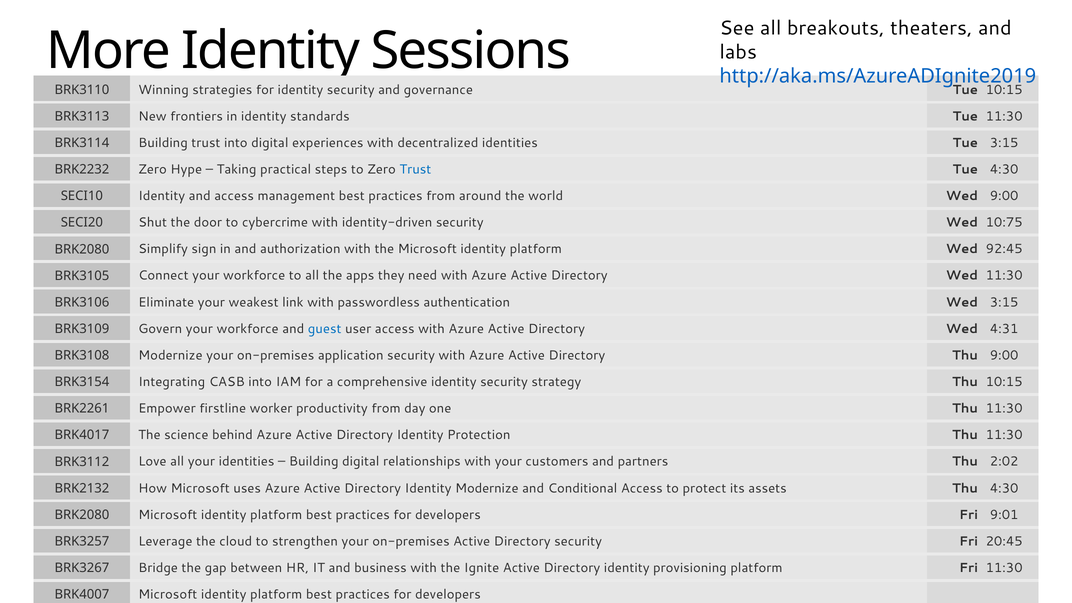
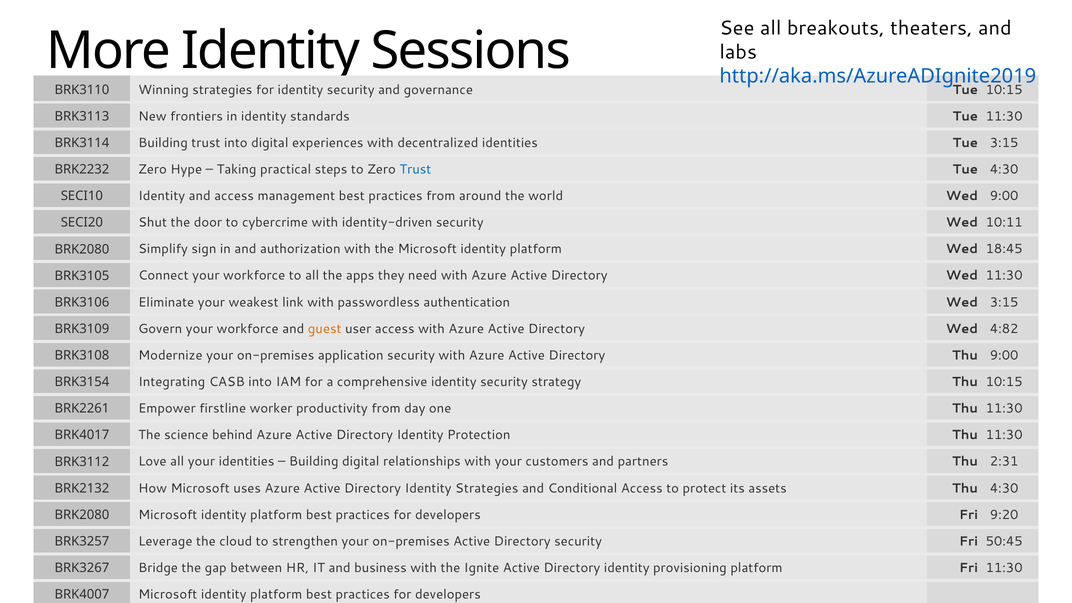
10:75: 10:75 -> 10:11 (1004, 222)
92:45: 92:45 -> 18:45 (1004, 249)
guest colour: blue -> orange (325, 329)
4:31: 4:31 -> 4:82 (1004, 329)
2:02: 2:02 -> 2:31 (1004, 462)
Identity Modernize: Modernize -> Strategies (487, 488)
9:01: 9:01 -> 9:20 (1004, 515)
20:45: 20:45 -> 50:45 (1004, 541)
